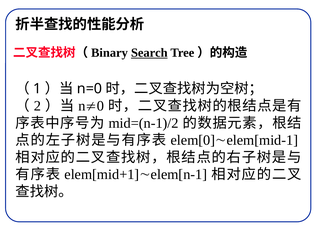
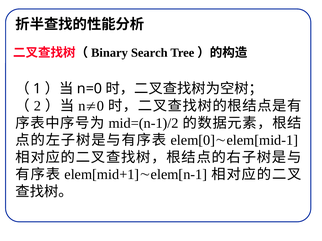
Search underline: present -> none (149, 53)
